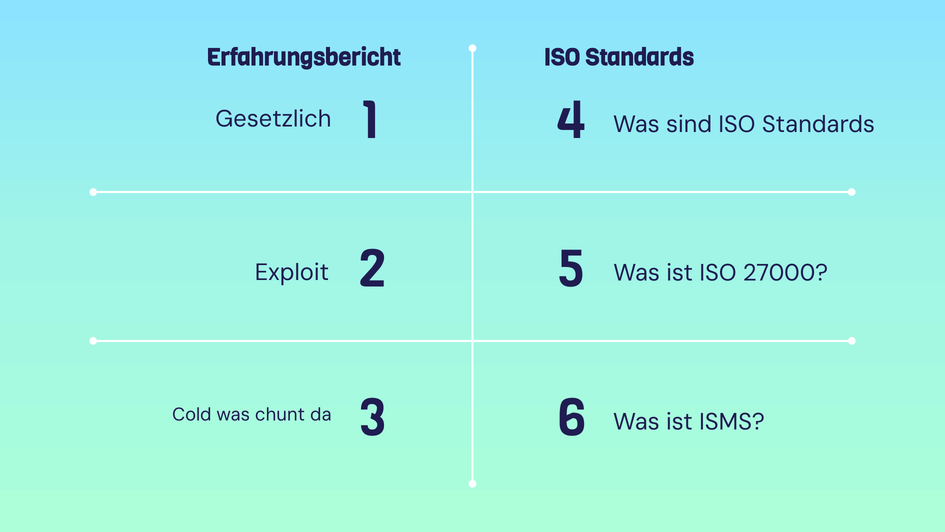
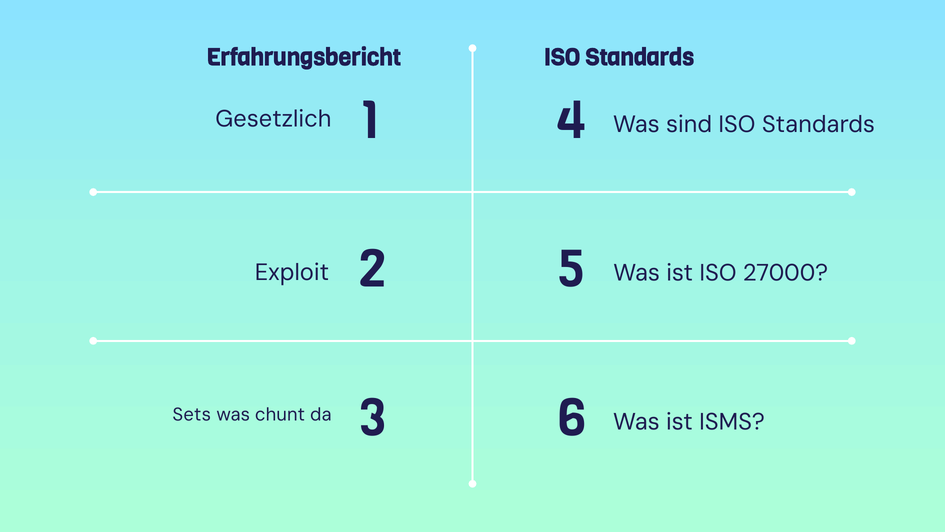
Cold: Cold -> Sets (192, 414)
